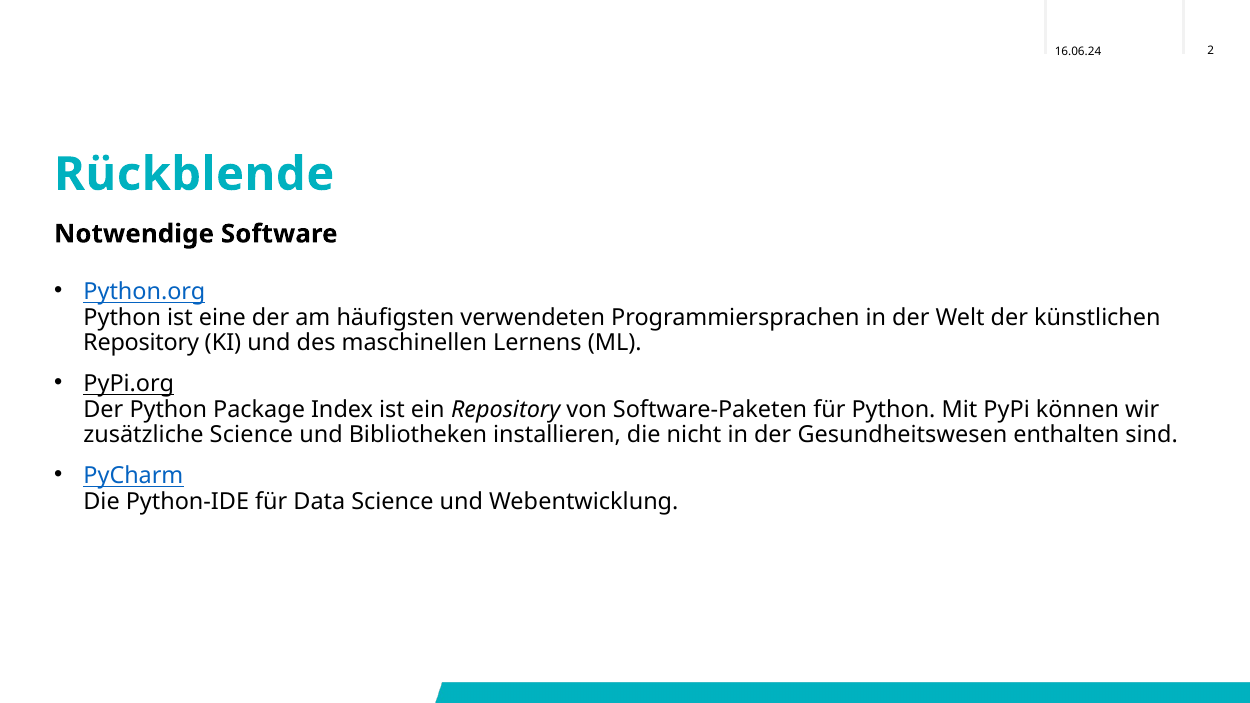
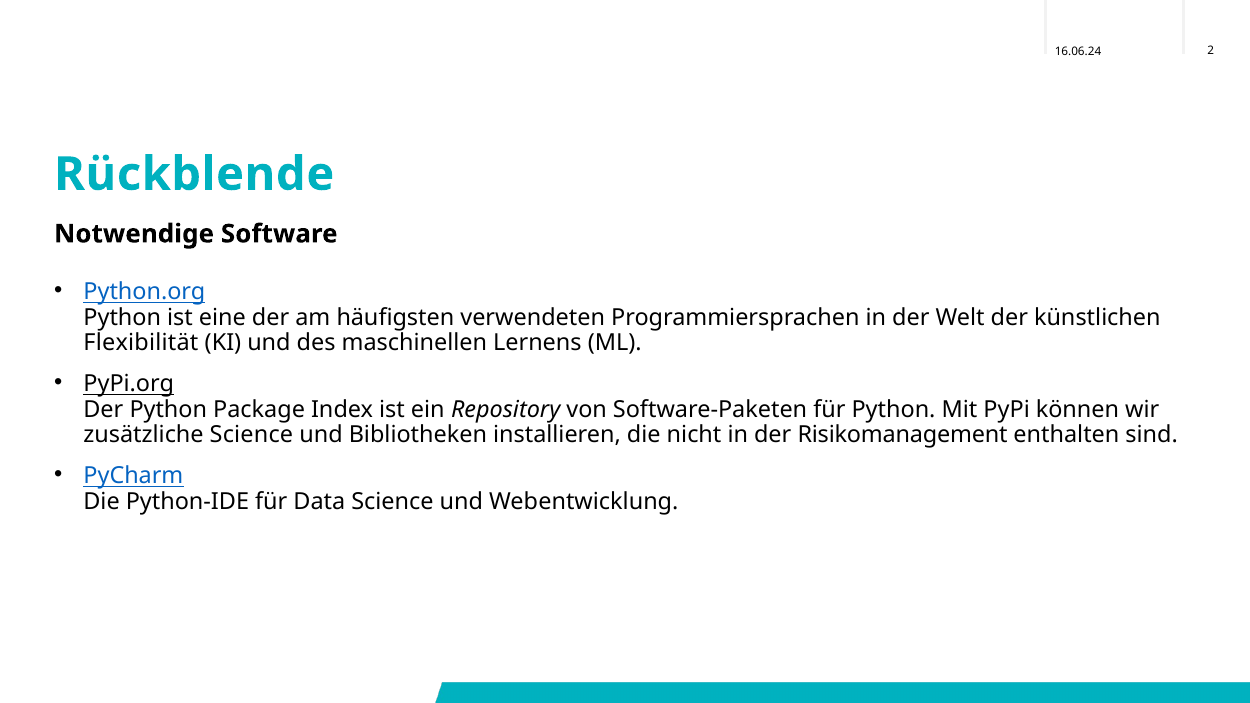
Repository: Repository -> Flexibilität (141, 343)
Gesundheitswesen: Gesundheitswesen -> Risikomanagement (903, 435)
